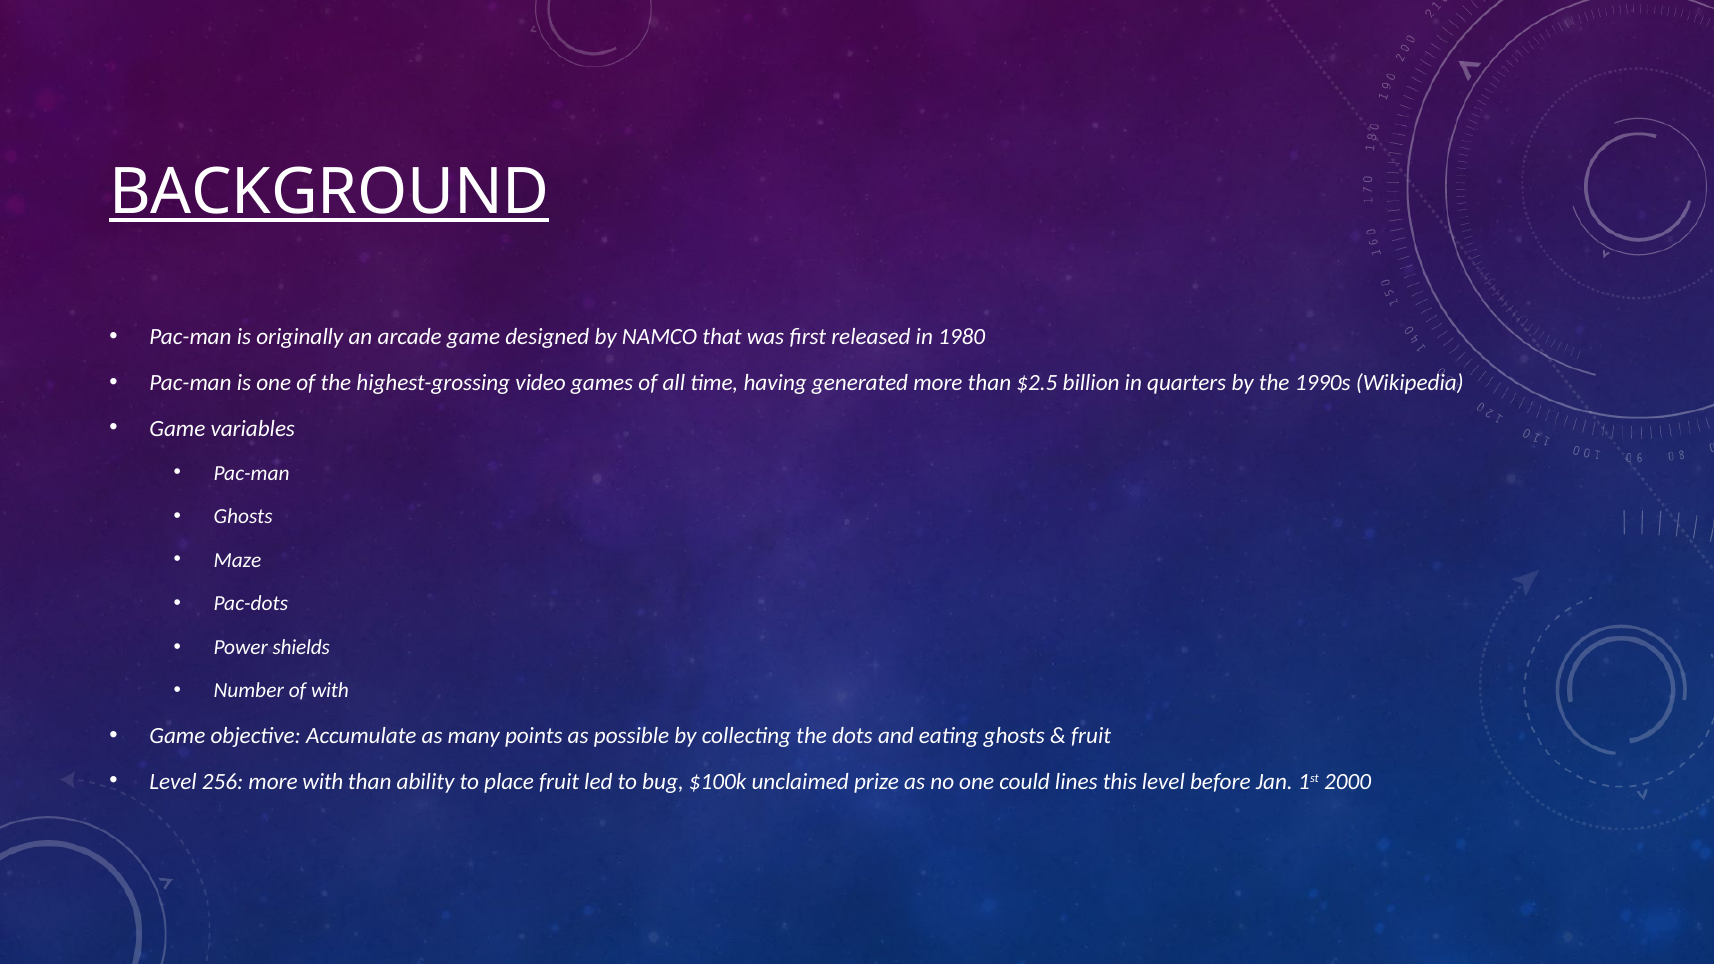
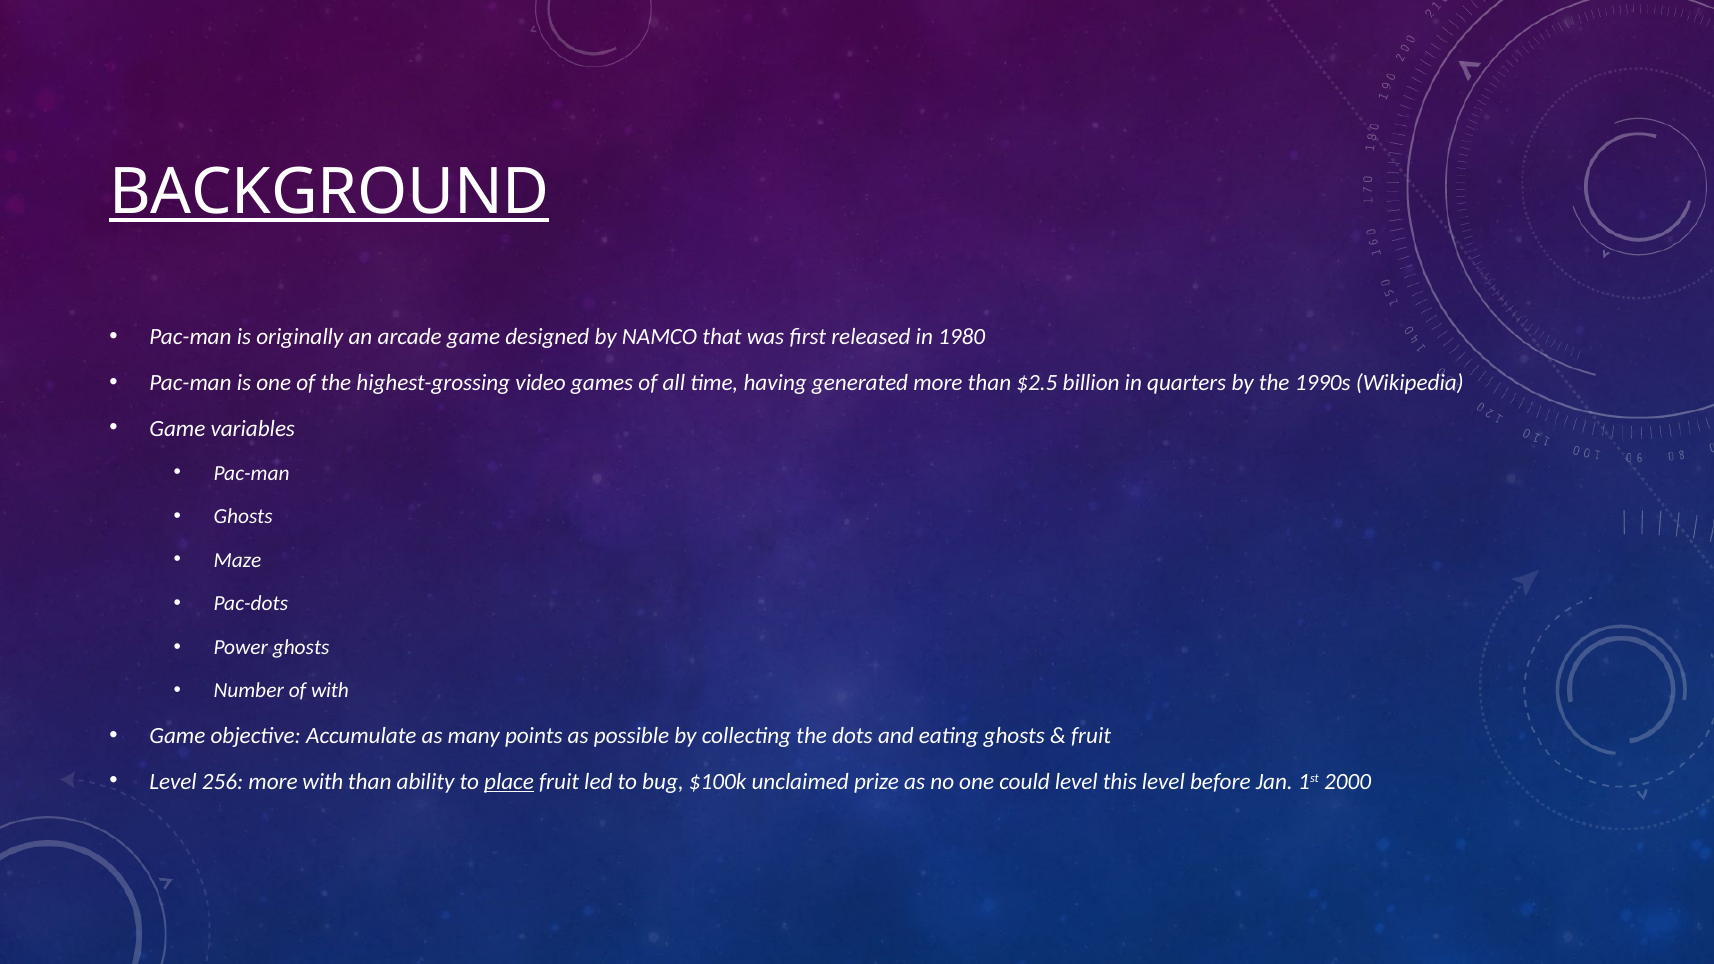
Power shields: shields -> ghosts (301, 647)
place underline: none -> present (509, 781)
could lines: lines -> level (1076, 781)
